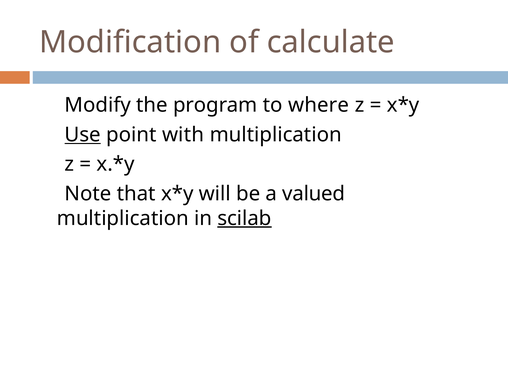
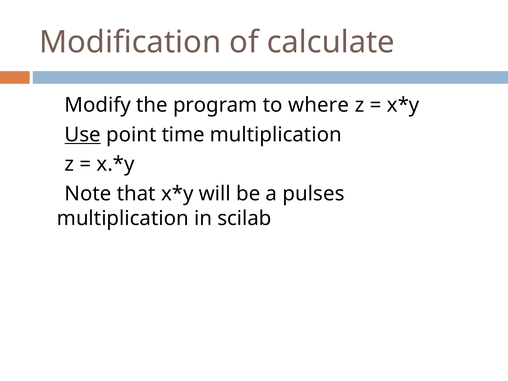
with: with -> time (183, 135)
valued: valued -> pulses (314, 194)
scilab underline: present -> none (244, 218)
